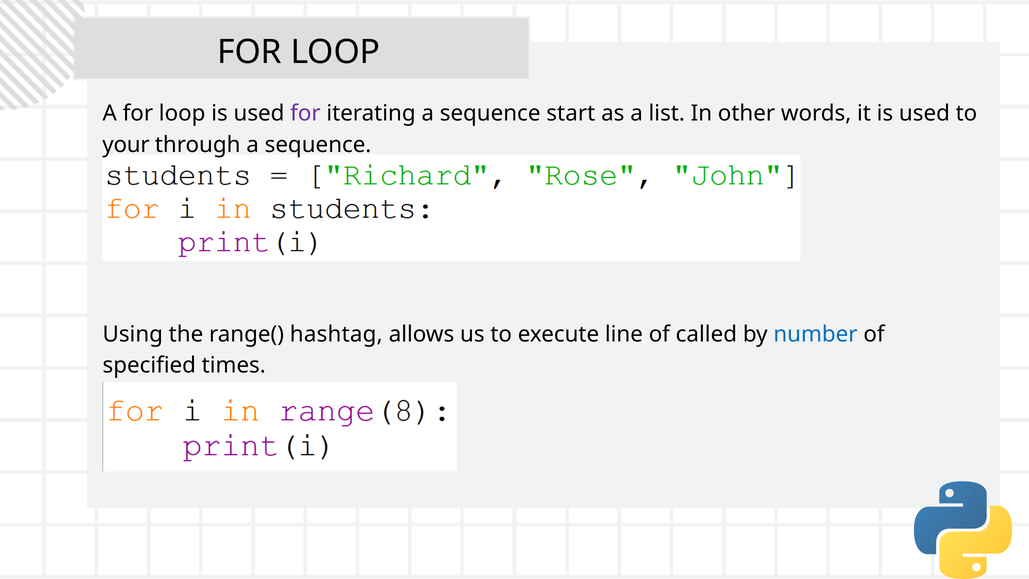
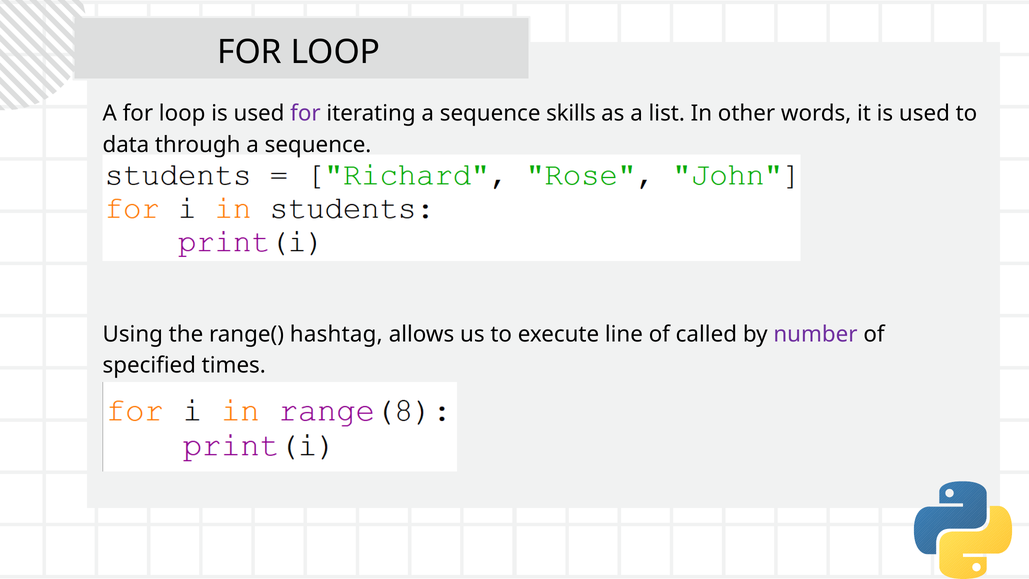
start: start -> skills (571, 113)
your: your -> data (126, 145)
number colour: blue -> purple (815, 334)
